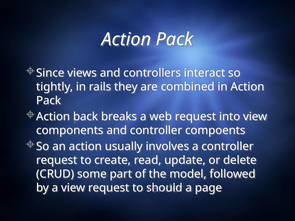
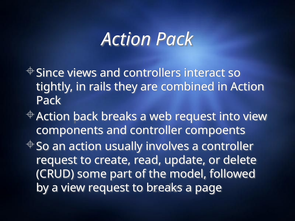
to should: should -> breaks (164, 188)
